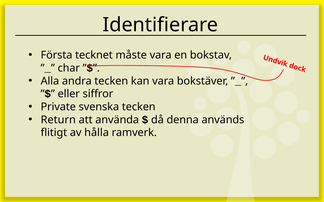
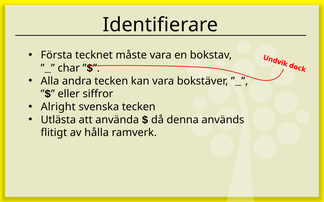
Private: Private -> Alright (58, 107)
Return: Return -> Utlästa (58, 120)
